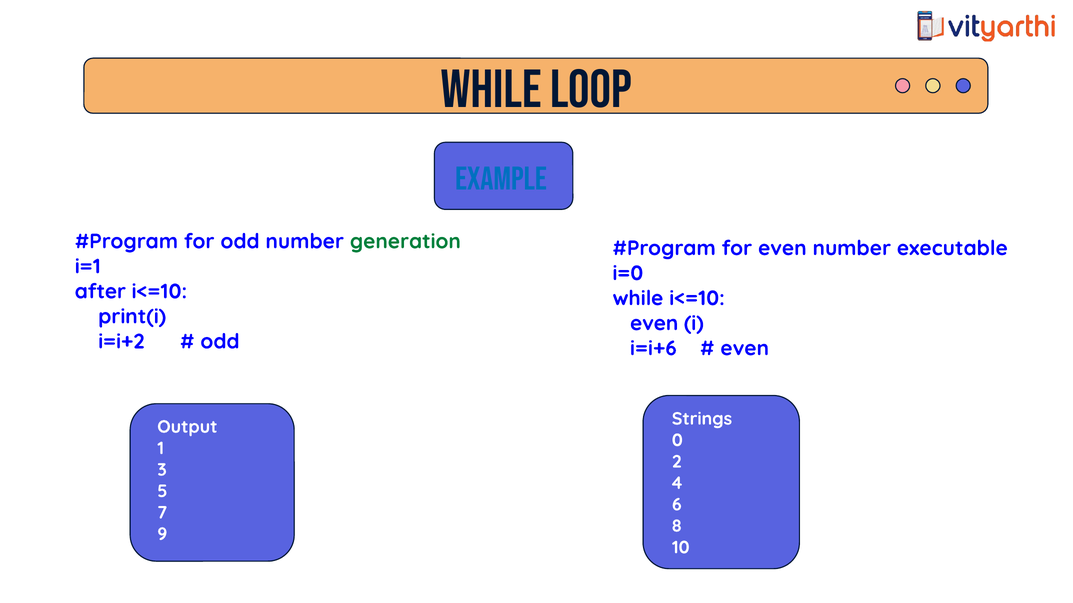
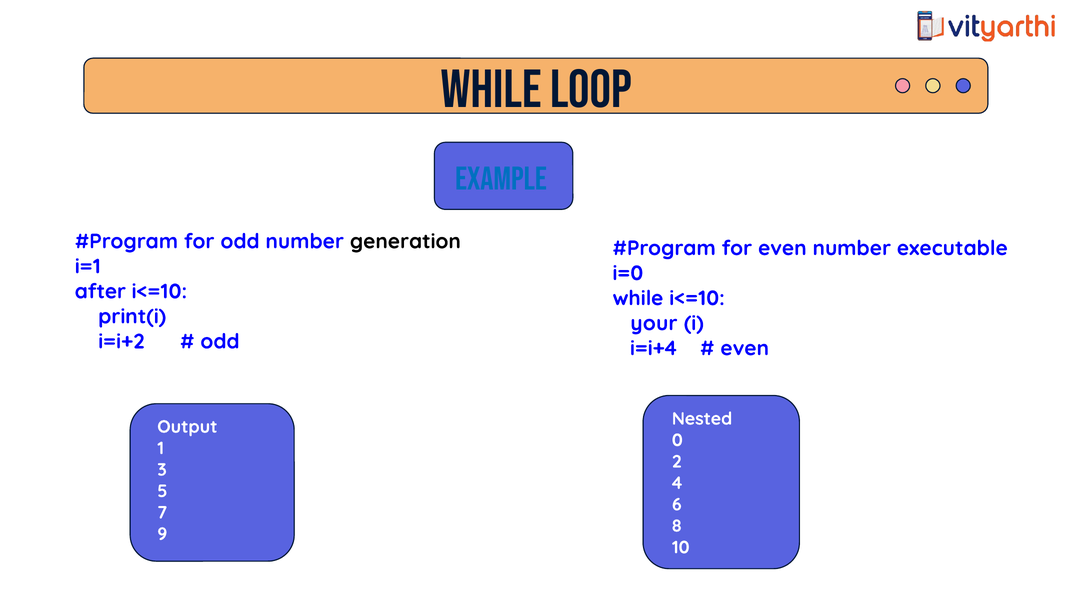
generation colour: green -> black (405, 242)
even: even -> your (654, 324)
i=i+6: i=i+6 -> i=i+4 (653, 349)
Strings: Strings -> Nested (702, 419)
